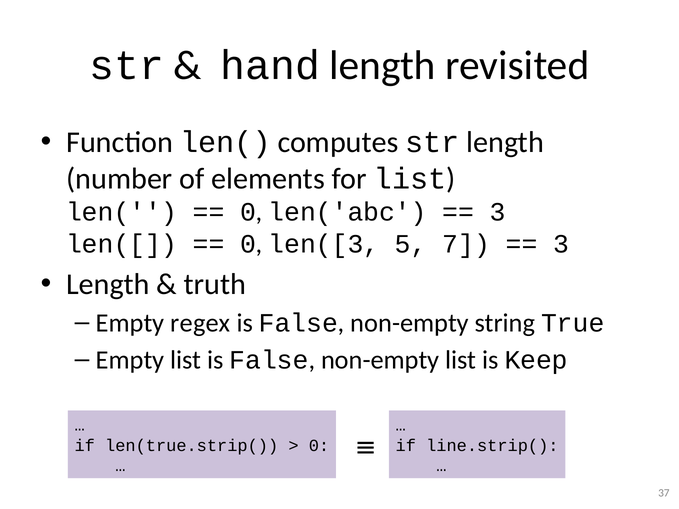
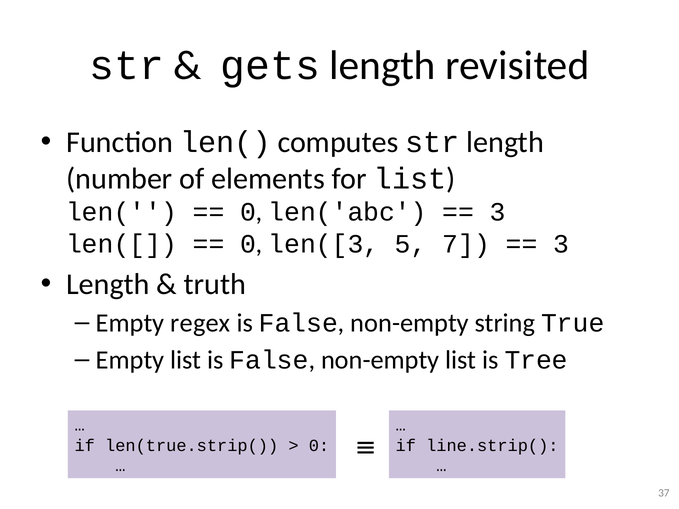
hand: hand -> gets (270, 66)
Keep: Keep -> Tree (536, 360)
